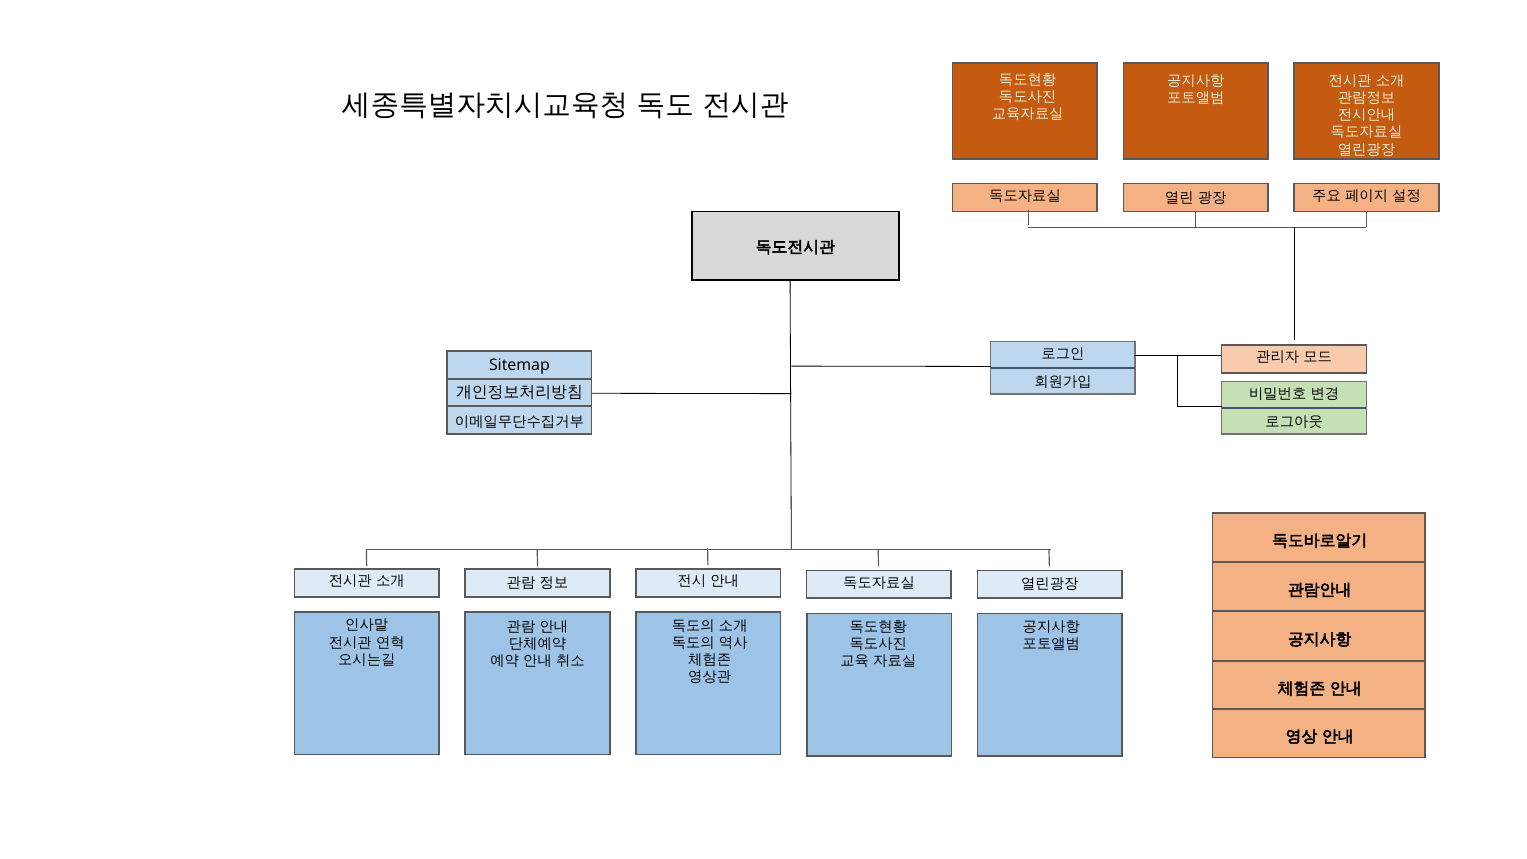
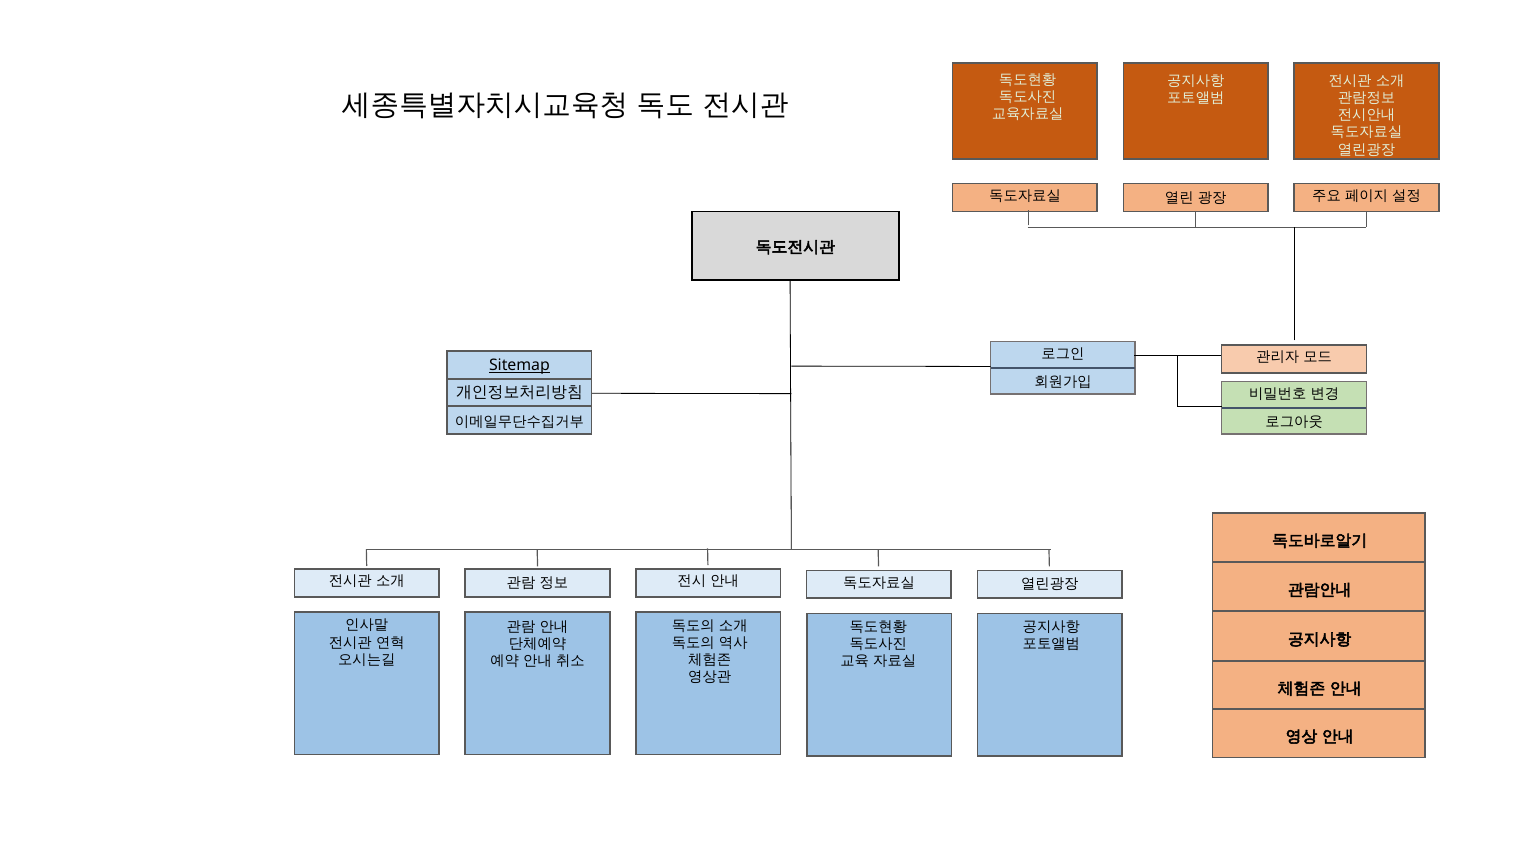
Sitemap underline: none -> present (519, 365)
